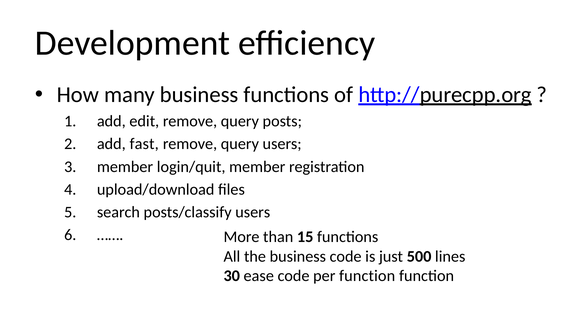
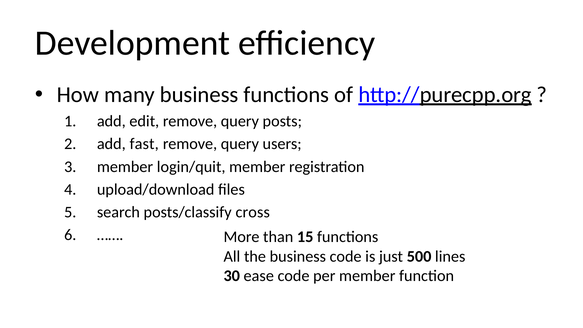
posts/classify users: users -> cross (253, 212)
per function: function -> member (367, 276)
